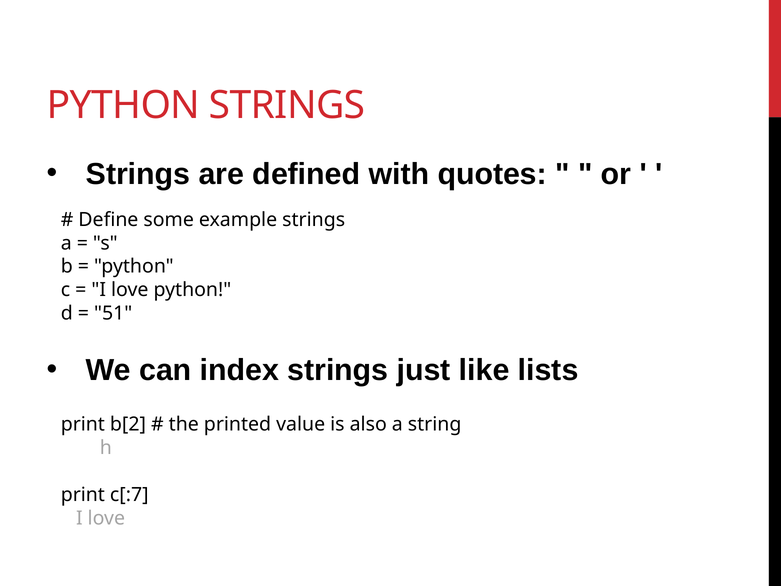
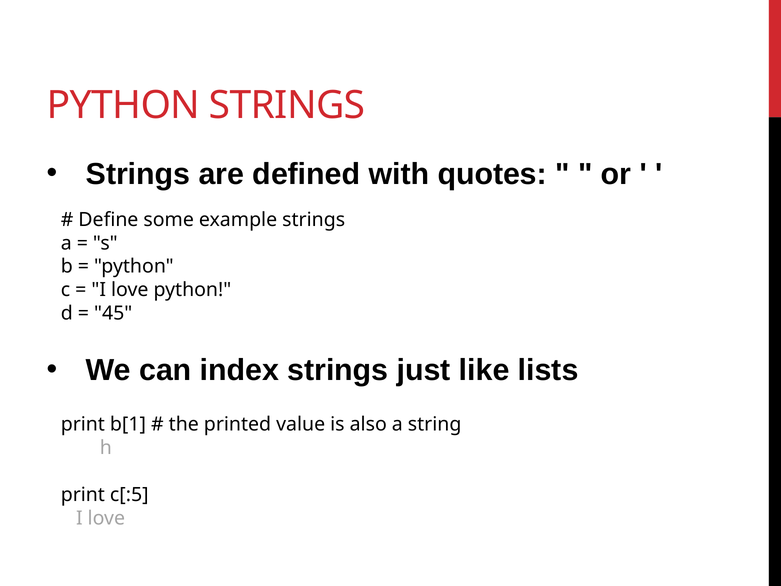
51: 51 -> 45 (113, 313)
b[2: b[2 -> b[1 (128, 424)
c[:7: c[:7 -> c[:5 (129, 495)
